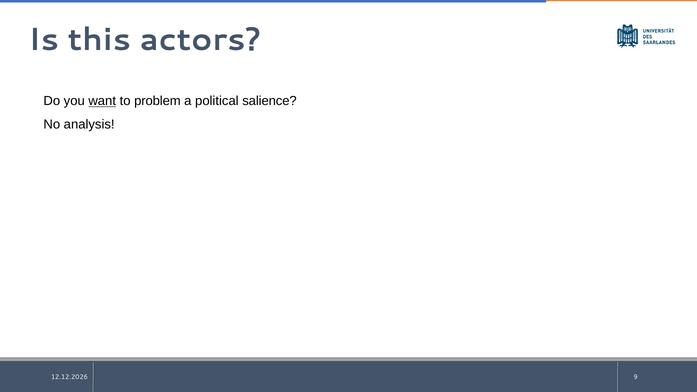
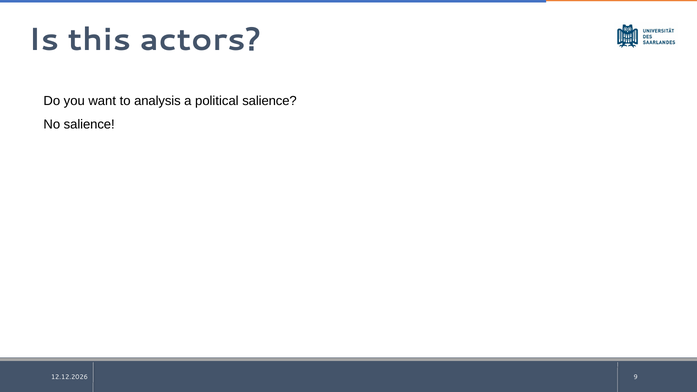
want underline: present -> none (102, 101)
problem: problem -> analysis (157, 101)
No analysis: analysis -> salience (89, 125)
